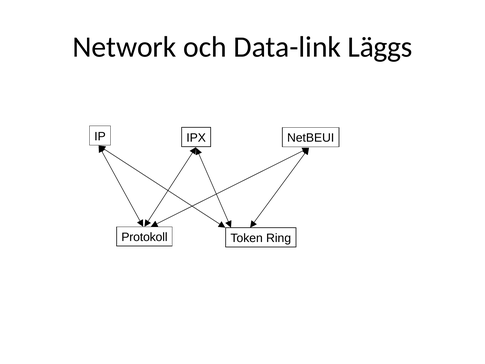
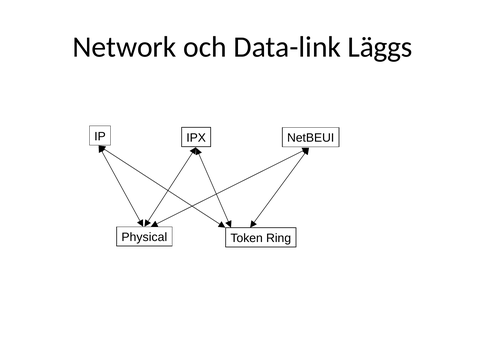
Protokoll: Protokoll -> Physical (144, 237)
